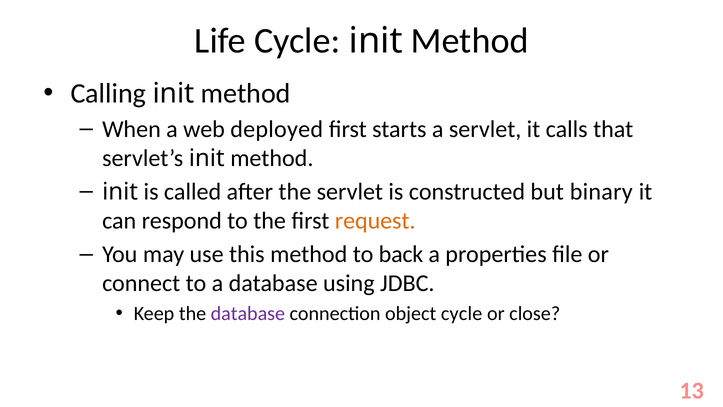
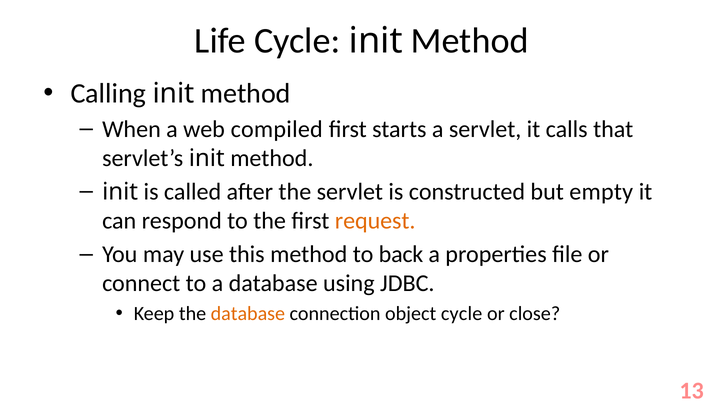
deployed: deployed -> compiled (277, 129)
binary: binary -> empty (601, 192)
database colour: purple -> orange (248, 314)
